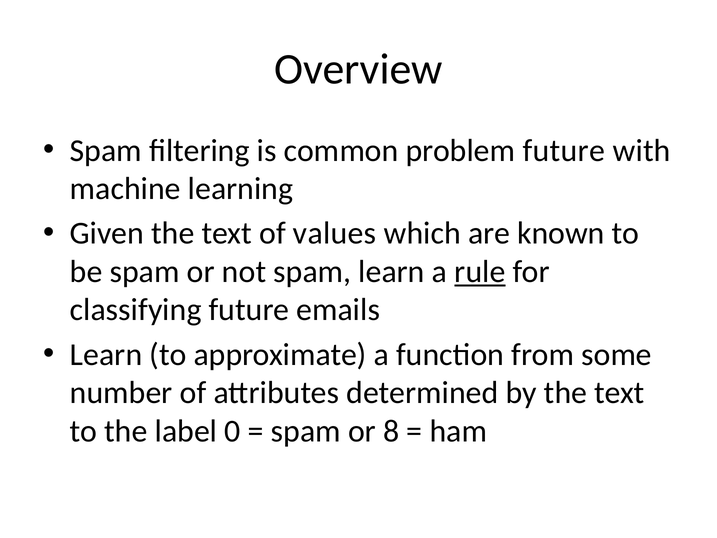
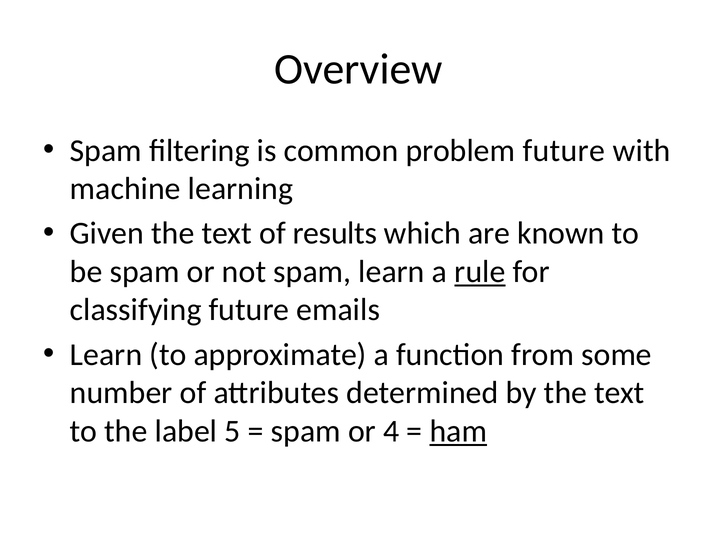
values: values -> results (335, 233)
0: 0 -> 5 (232, 431)
8: 8 -> 4 (391, 431)
ham underline: none -> present (458, 431)
